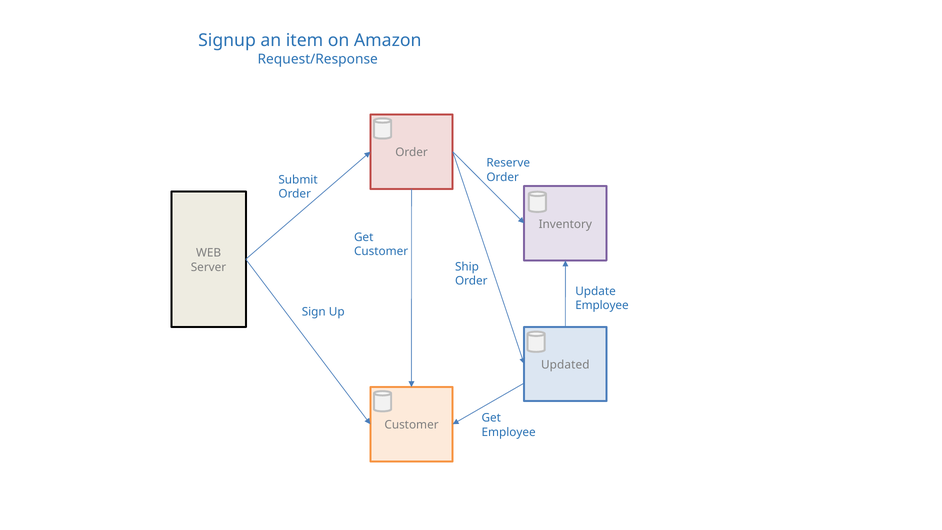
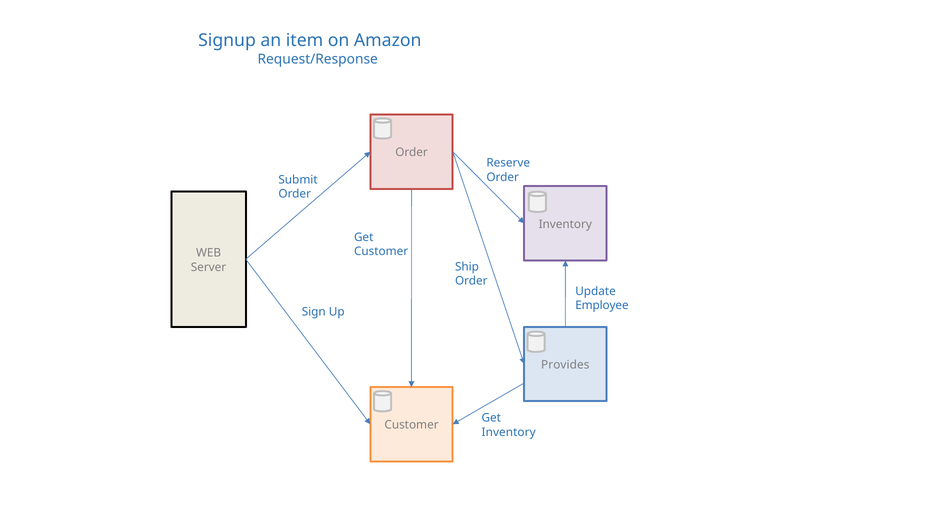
Updated: Updated -> Provides (565, 365)
Employee: Employee -> Inventory (509, 432)
